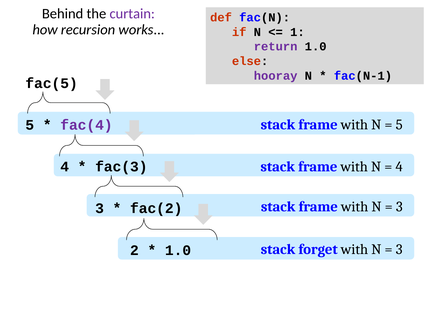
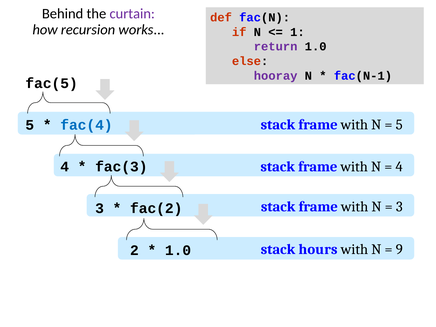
fac(4 colour: purple -> blue (86, 125)
forget: forget -> hours (318, 249)
3: 3 -> 9 (399, 249)
